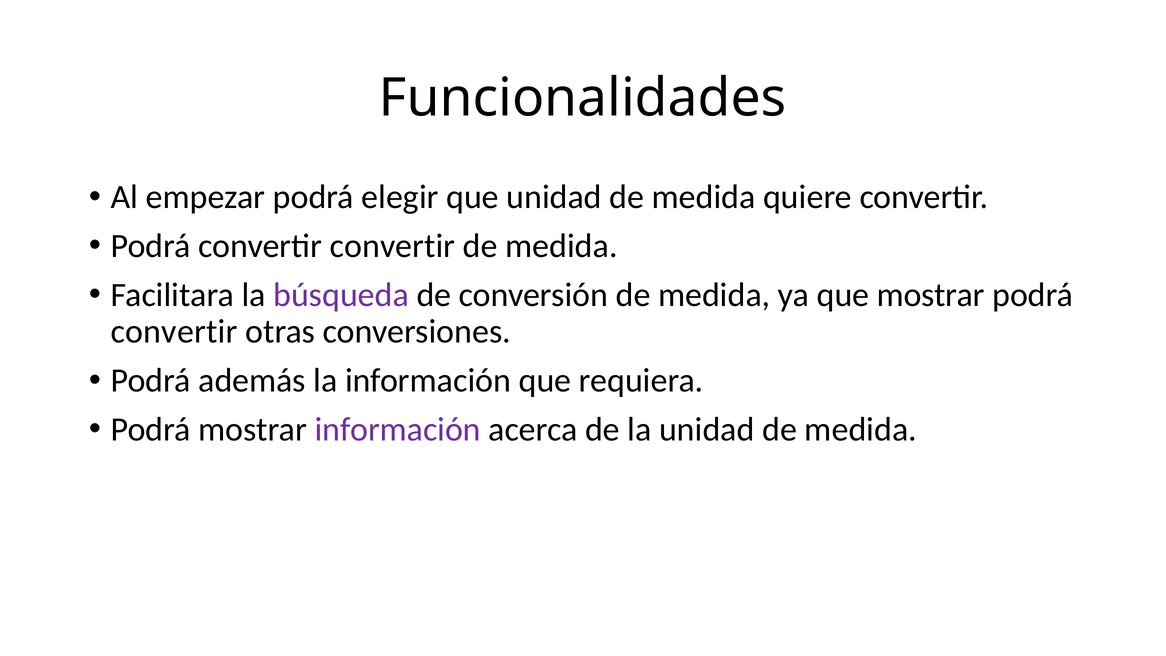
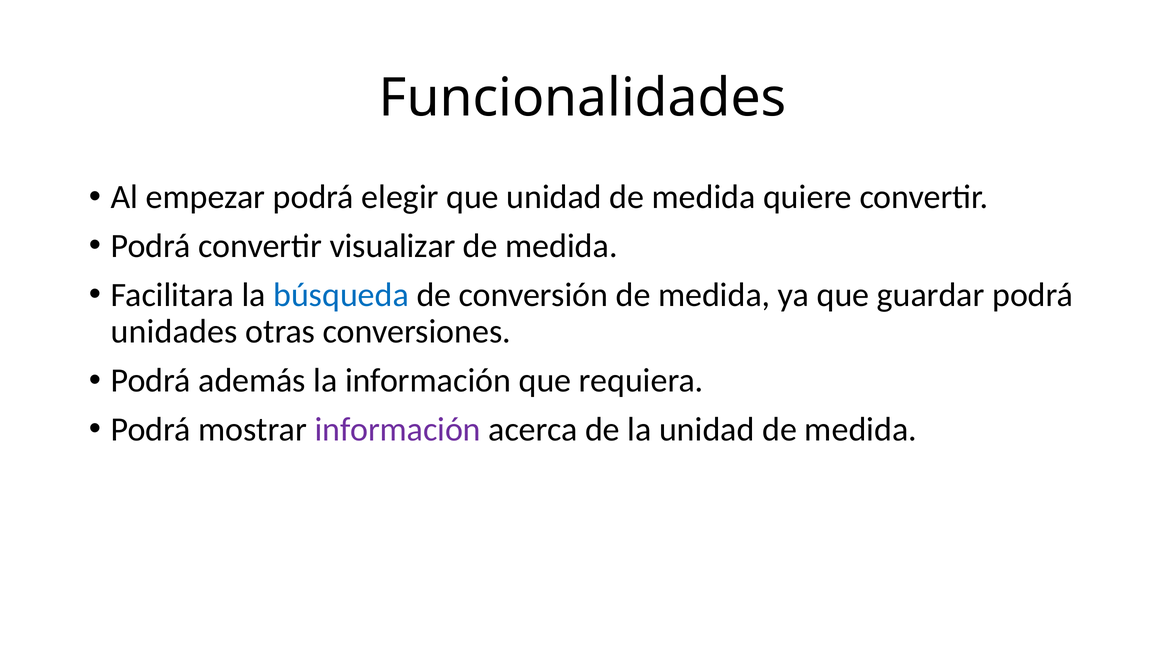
convertir convertir: convertir -> visualizar (393, 246)
búsqueda colour: purple -> blue (341, 295)
que mostrar: mostrar -> guardar (931, 295)
convertir: convertir -> unidades (174, 332)
